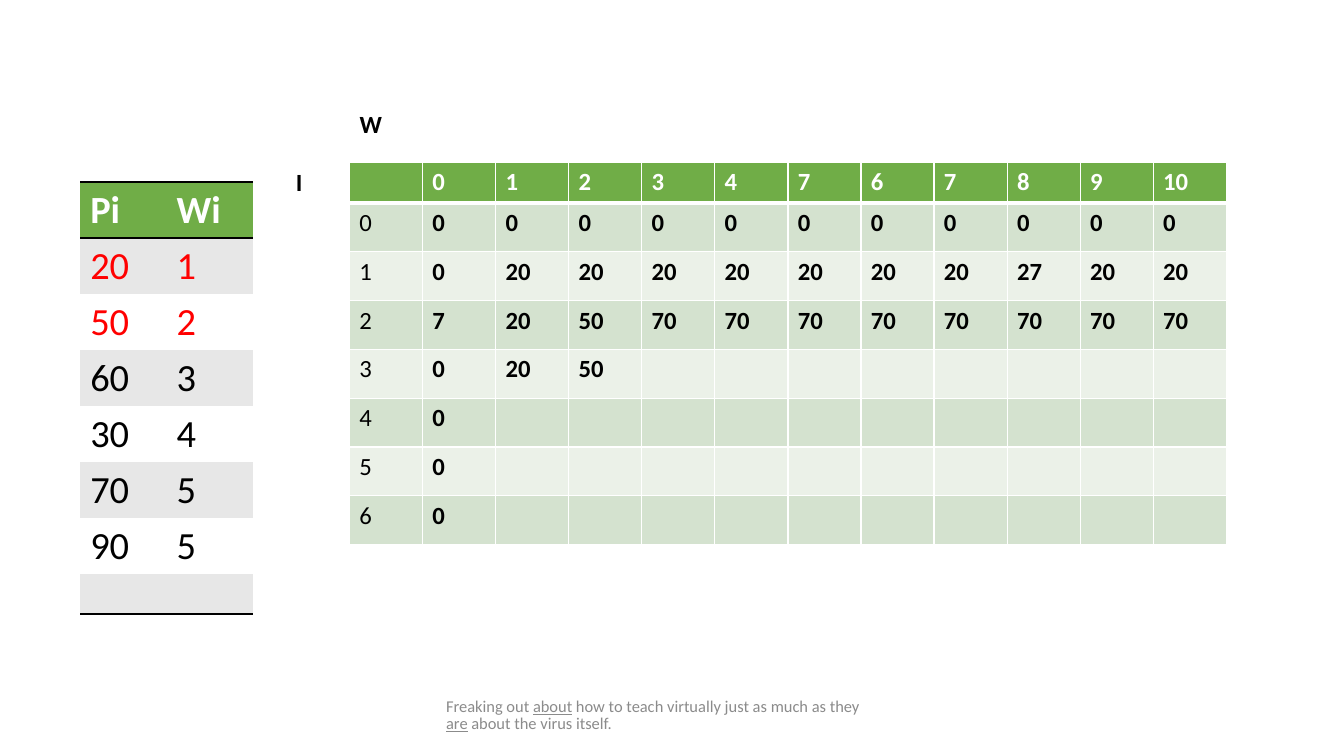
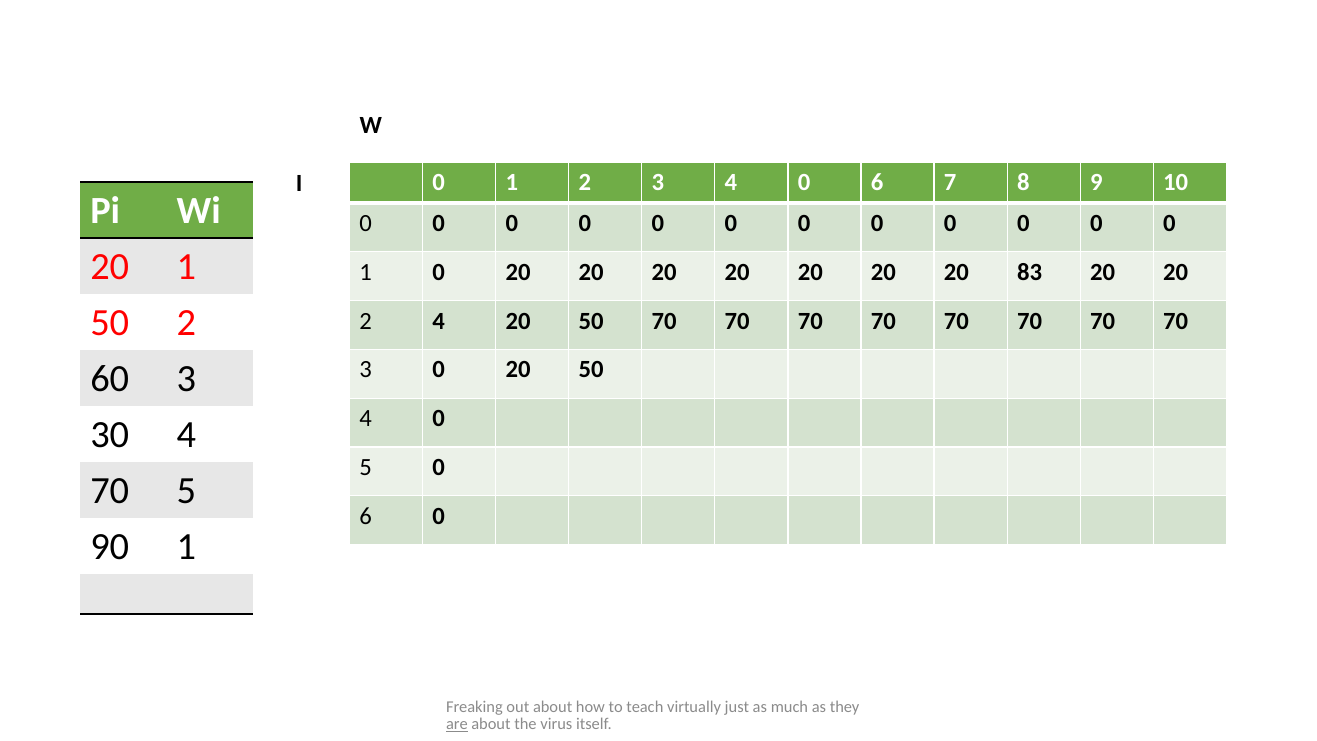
3 4 7: 7 -> 0 (804, 182)
27: 27 -> 83 (1030, 272)
2 7: 7 -> 4 (439, 321)
90 5: 5 -> 1 (186, 547)
about underline: present -> none (553, 707)
